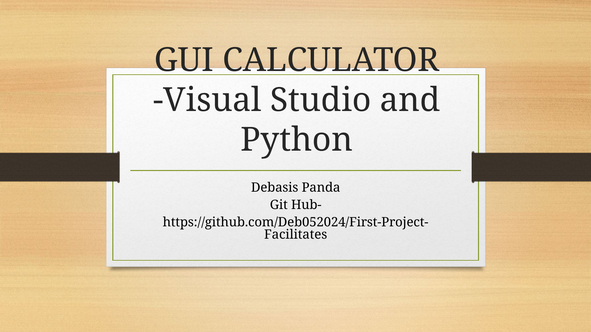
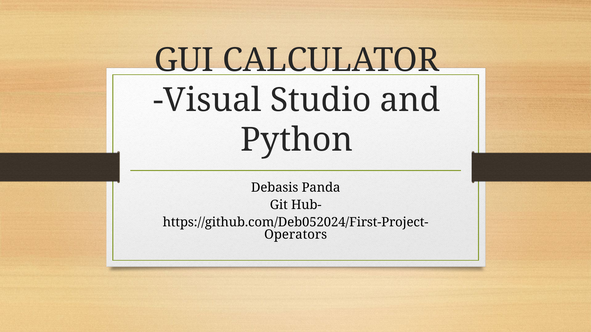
Facilitates: Facilitates -> Operators (296, 235)
